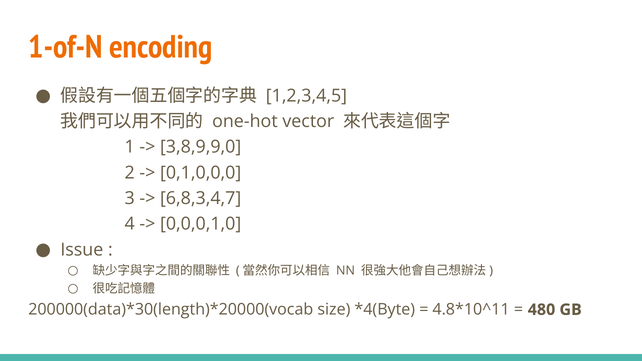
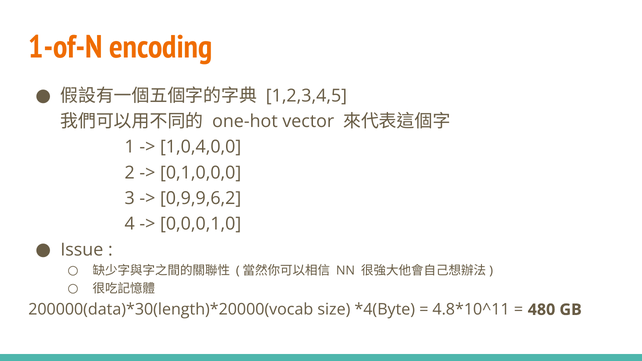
3,8,9,9,0: 3,8,9,9,0 -> 1,0,4,0,0 (201, 147)
6,8,3,4,7: 6,8,3,4,7 -> 0,9,9,6,2 (201, 198)
